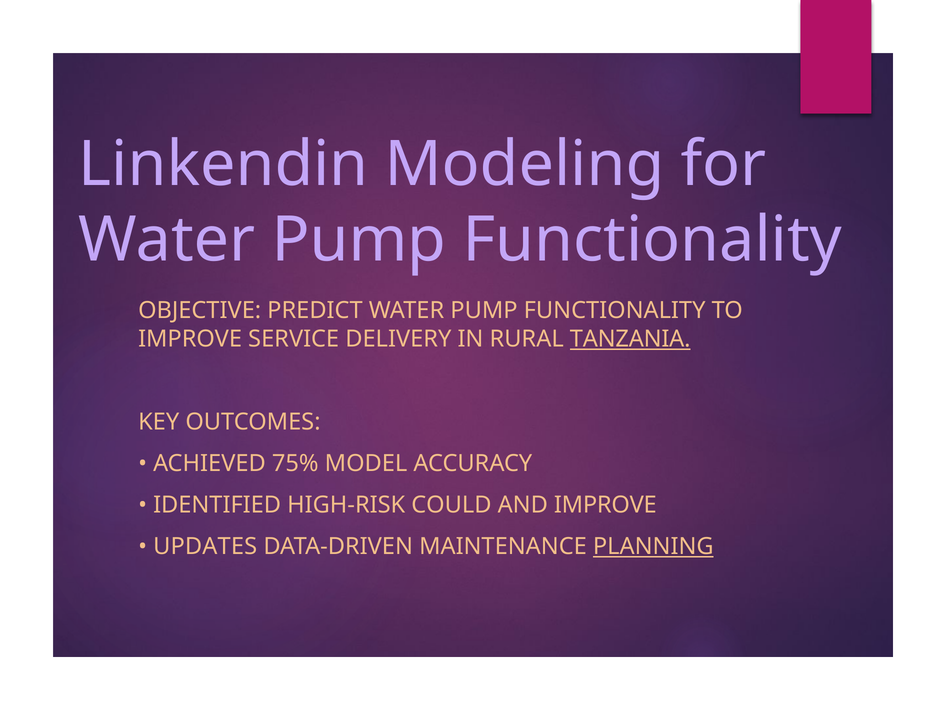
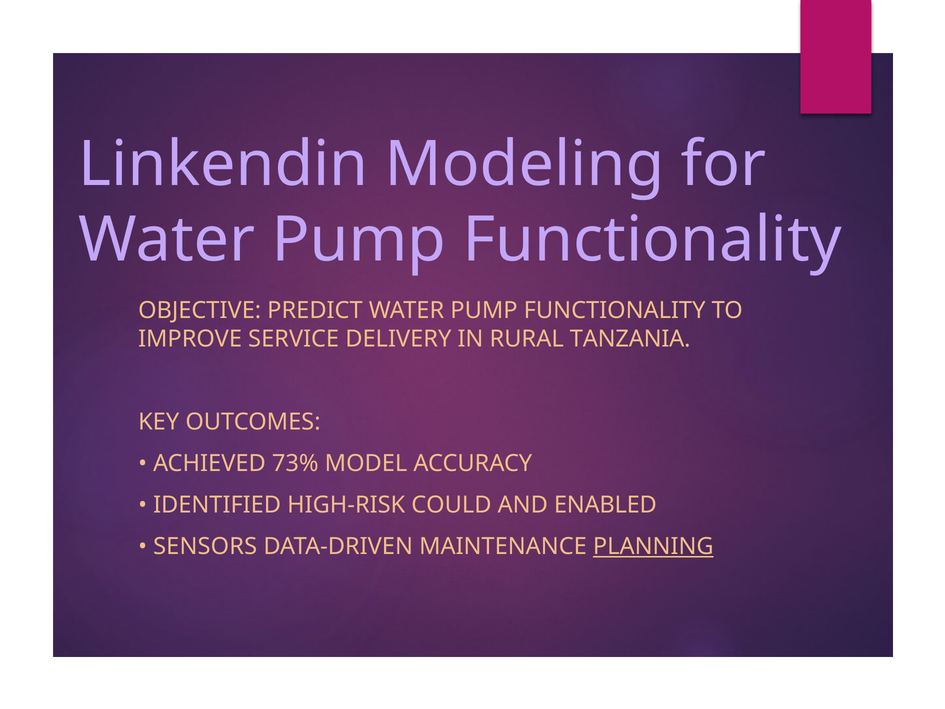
TANZANIA underline: present -> none (630, 339)
75%: 75% -> 73% (295, 463)
AND IMPROVE: IMPROVE -> ENABLED (605, 505)
UPDATES: UPDATES -> SENSORS (205, 546)
